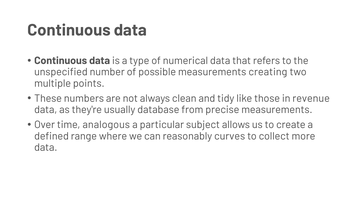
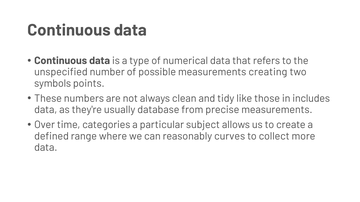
multiple: multiple -> symbols (53, 84)
revenue: revenue -> includes (311, 99)
analogous: analogous -> categories (106, 125)
